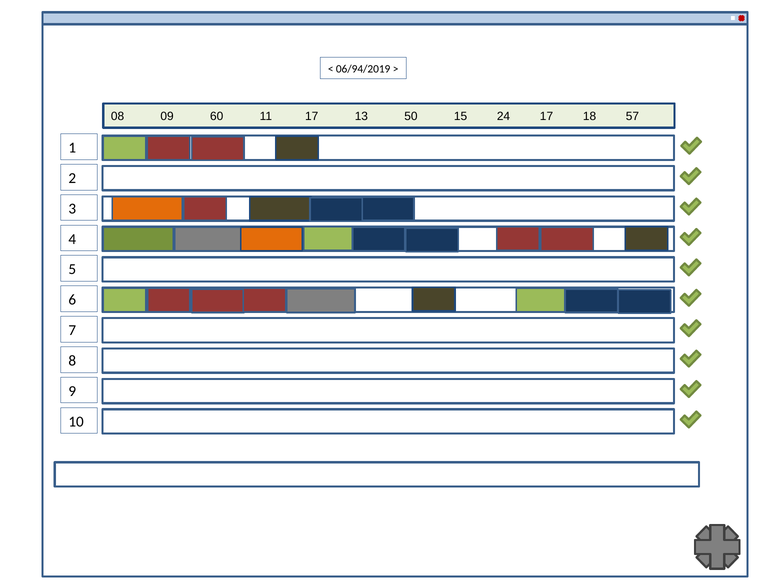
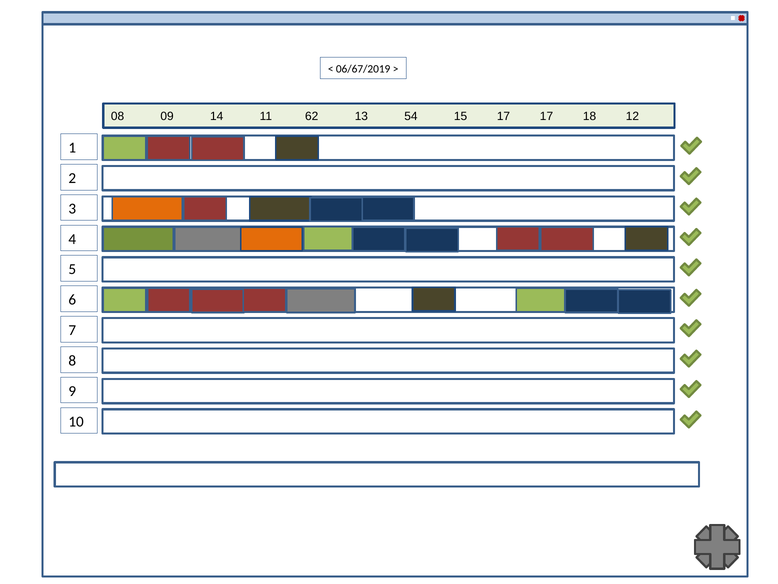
06/94/2019: 06/94/2019 -> 06/67/2019 (363, 69)
60: 60 -> 14 (217, 116)
11 17: 17 -> 62 (312, 116)
50: 50 -> 54 (411, 116)
15 24: 24 -> 17 (503, 116)
57: 57 -> 12 (632, 116)
